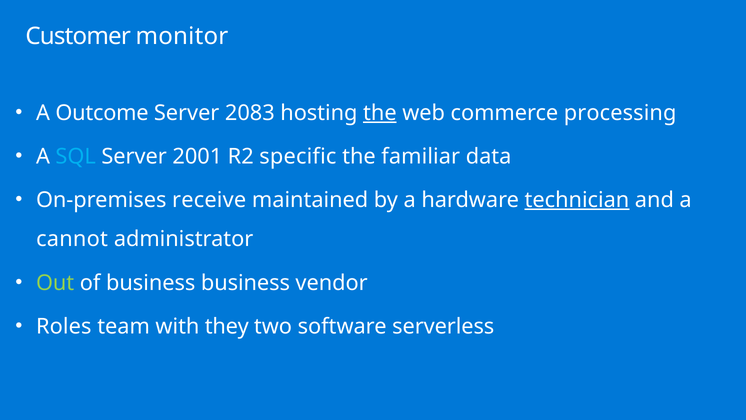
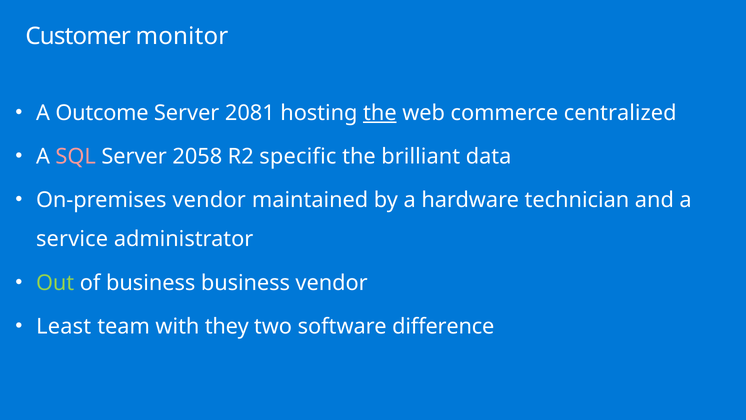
2083: 2083 -> 2081 (250, 113)
processing: processing -> centralized (620, 113)
SQL colour: light blue -> pink (76, 156)
2001: 2001 -> 2058 (197, 156)
familiar: familiar -> brilliant (421, 156)
On-premises receive: receive -> vendor (209, 200)
technician underline: present -> none (577, 200)
cannot: cannot -> service (72, 239)
Roles: Roles -> Least (64, 326)
serverless: serverless -> difference (443, 326)
